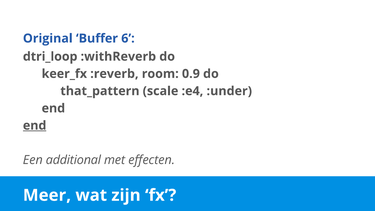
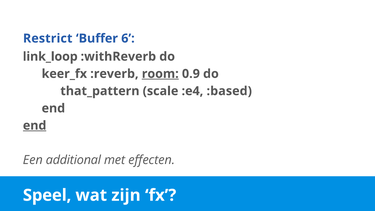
Original: Original -> Restrict (48, 38)
dtri_loop: dtri_loop -> link_loop (50, 57)
room underline: none -> present (160, 74)
:under: :under -> :based (229, 91)
Meer: Meer -> Speel (47, 195)
